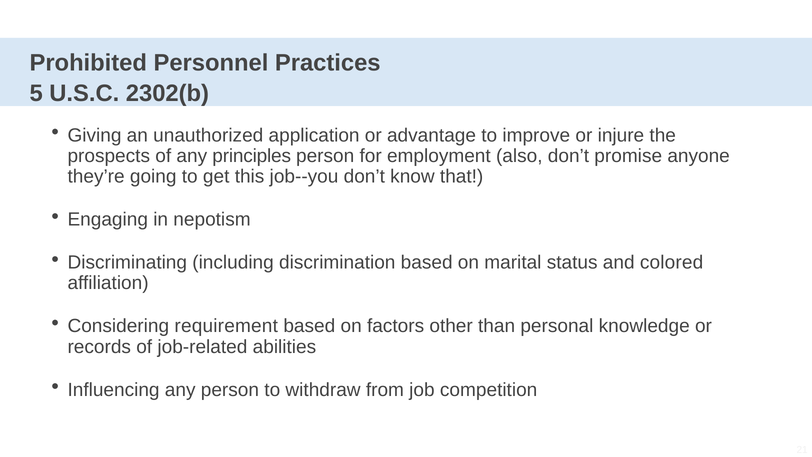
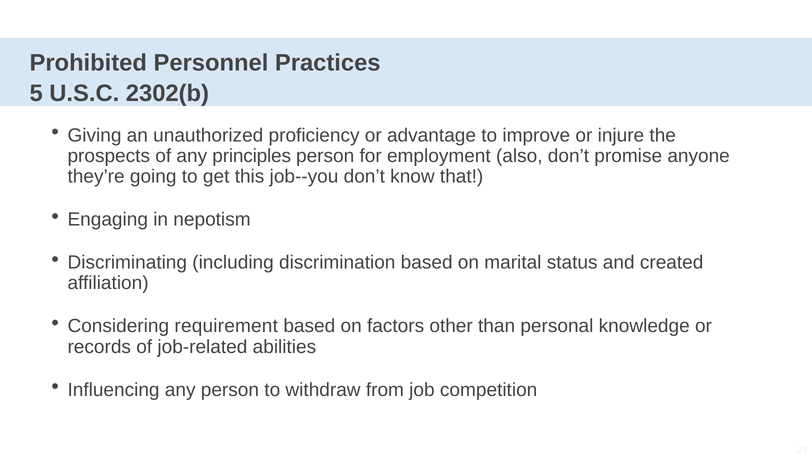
application: application -> proficiency (314, 135)
colored: colored -> created (672, 262)
